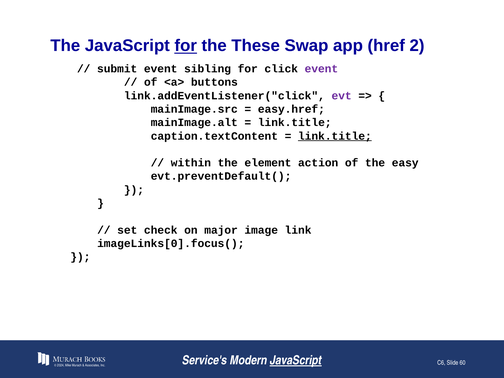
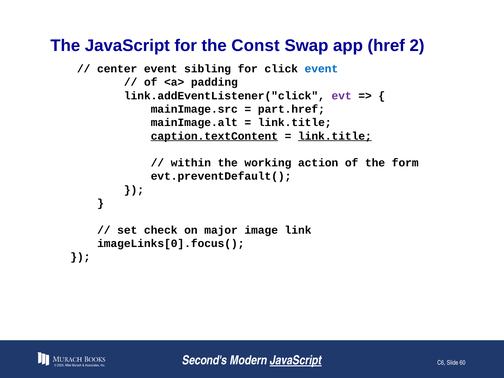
for underline: present -> none (186, 46)
These: These -> Const (256, 46)
submit: submit -> center (117, 69)
event colour: purple -> blue (321, 69)
buttons: buttons -> padding (214, 82)
easy.href: easy.href -> part.href (291, 109)
caption.textContent underline: none -> present (214, 136)
element: element -> working (268, 163)
easy: easy -> form (405, 163)
Service's: Service's -> Second's (205, 360)
